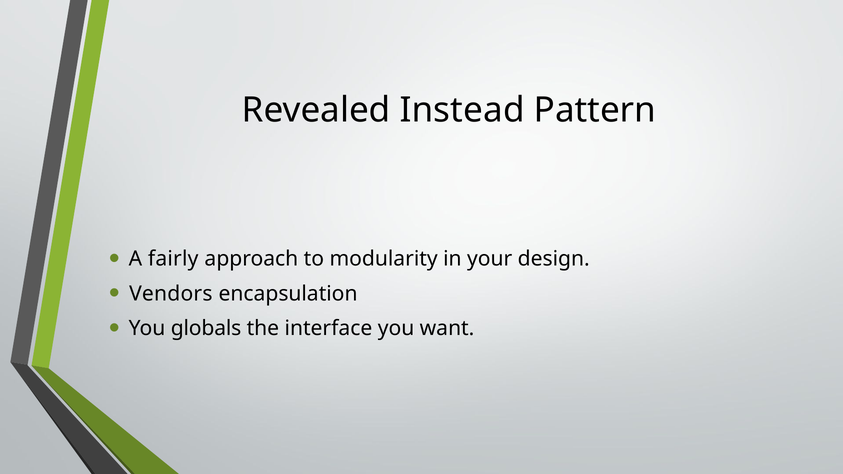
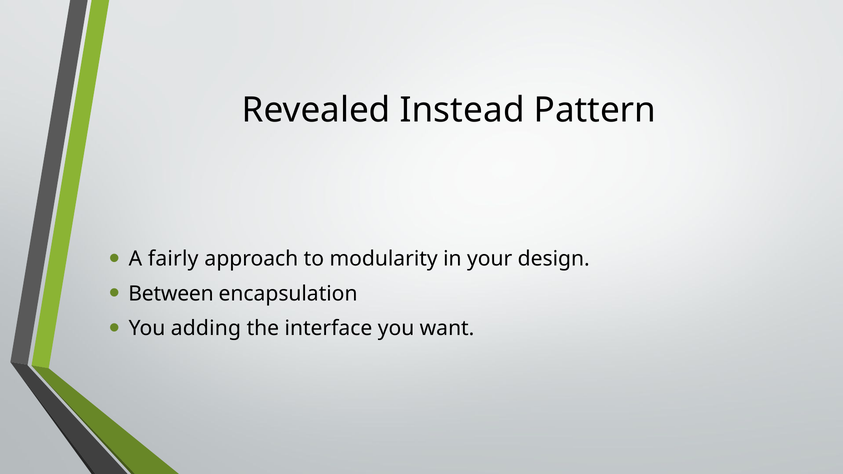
Vendors: Vendors -> Between (171, 294)
globals: globals -> adding (206, 329)
